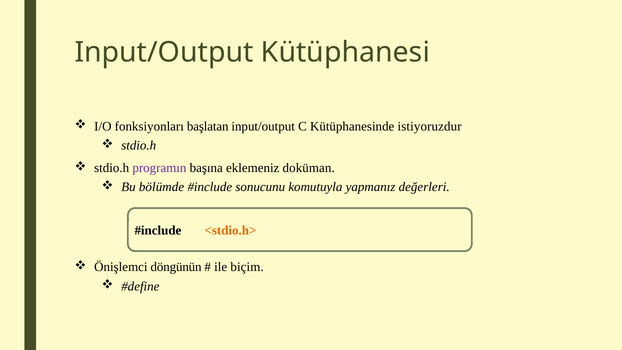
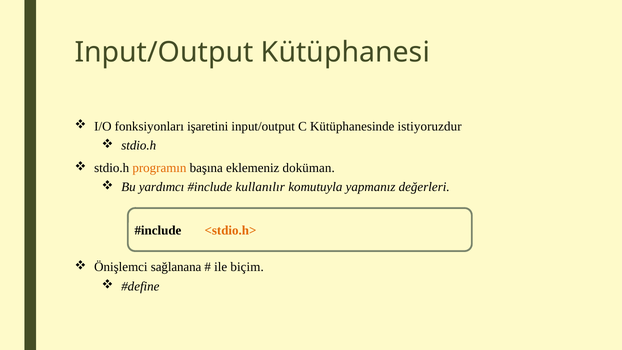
başlatan: başlatan -> işaretini (208, 126)
programın colour: purple -> orange (159, 168)
bölümde: bölümde -> yardımcı (162, 187)
sonucunu: sonucunu -> kullanılır (260, 187)
döngünün: döngünün -> sağlanana (176, 267)
